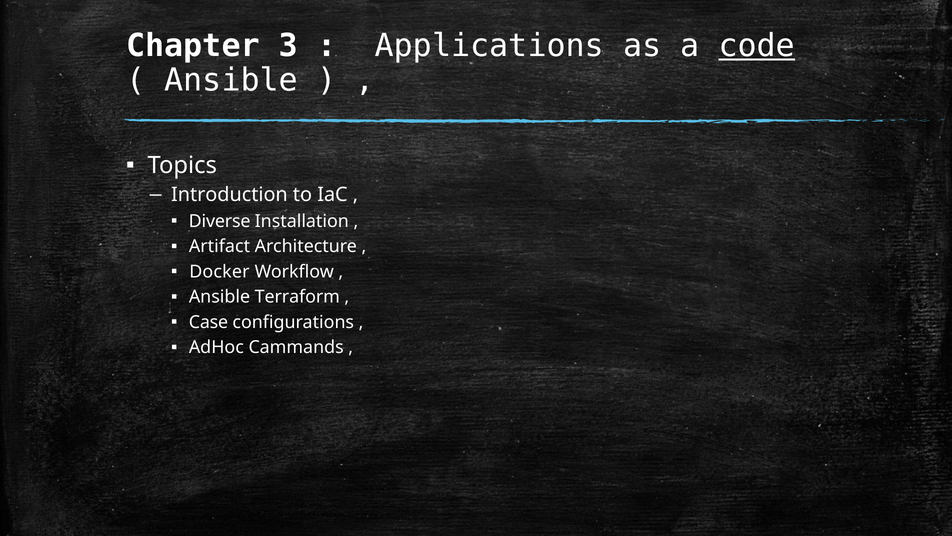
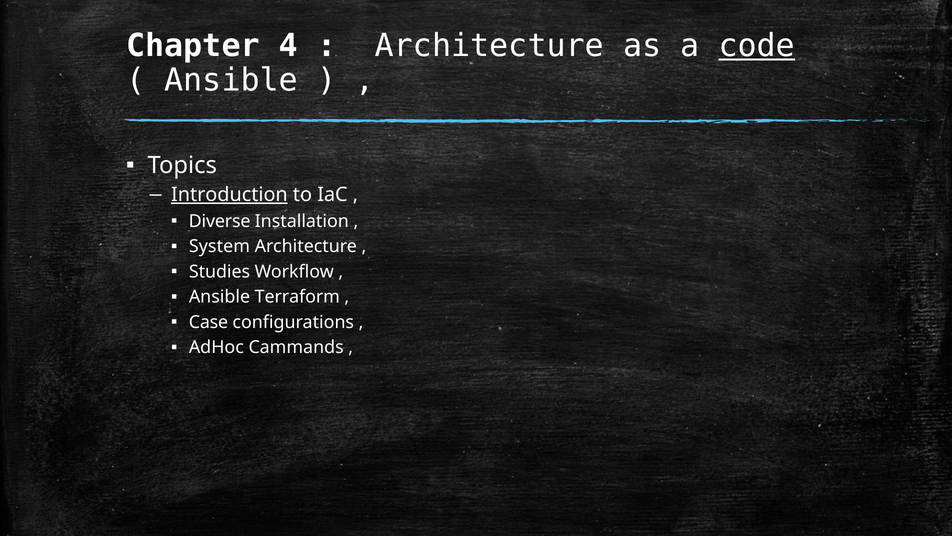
3: 3 -> 4 (288, 46)
Applications: Applications -> Architecture (489, 46)
Introduction underline: none -> present (229, 195)
Artifact: Artifact -> System (219, 246)
Docker: Docker -> Studies (220, 271)
